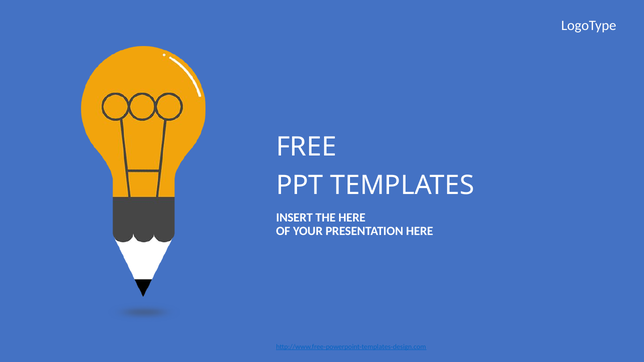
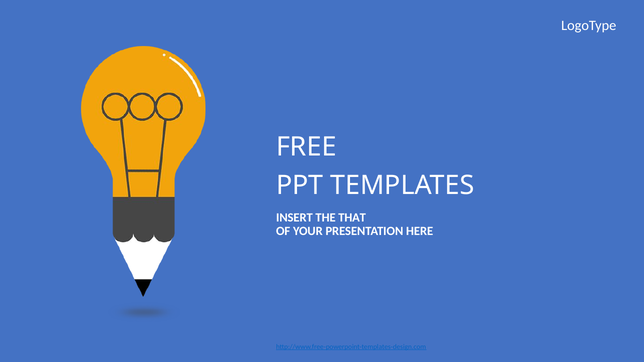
THE HERE: HERE -> THAT (352, 218)
